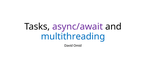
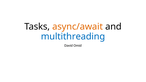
async/await colour: purple -> orange (78, 27)
